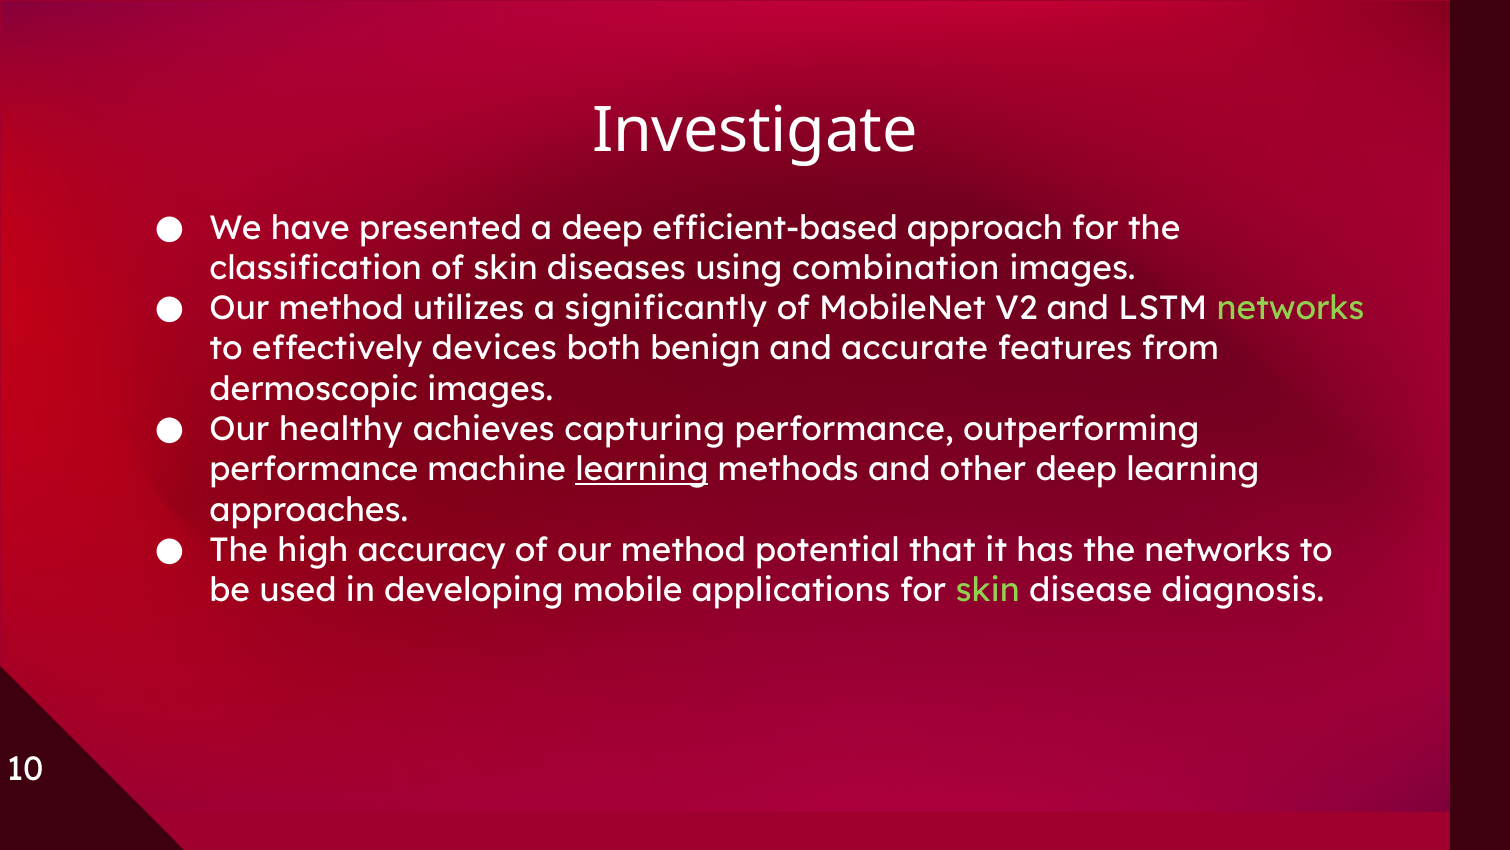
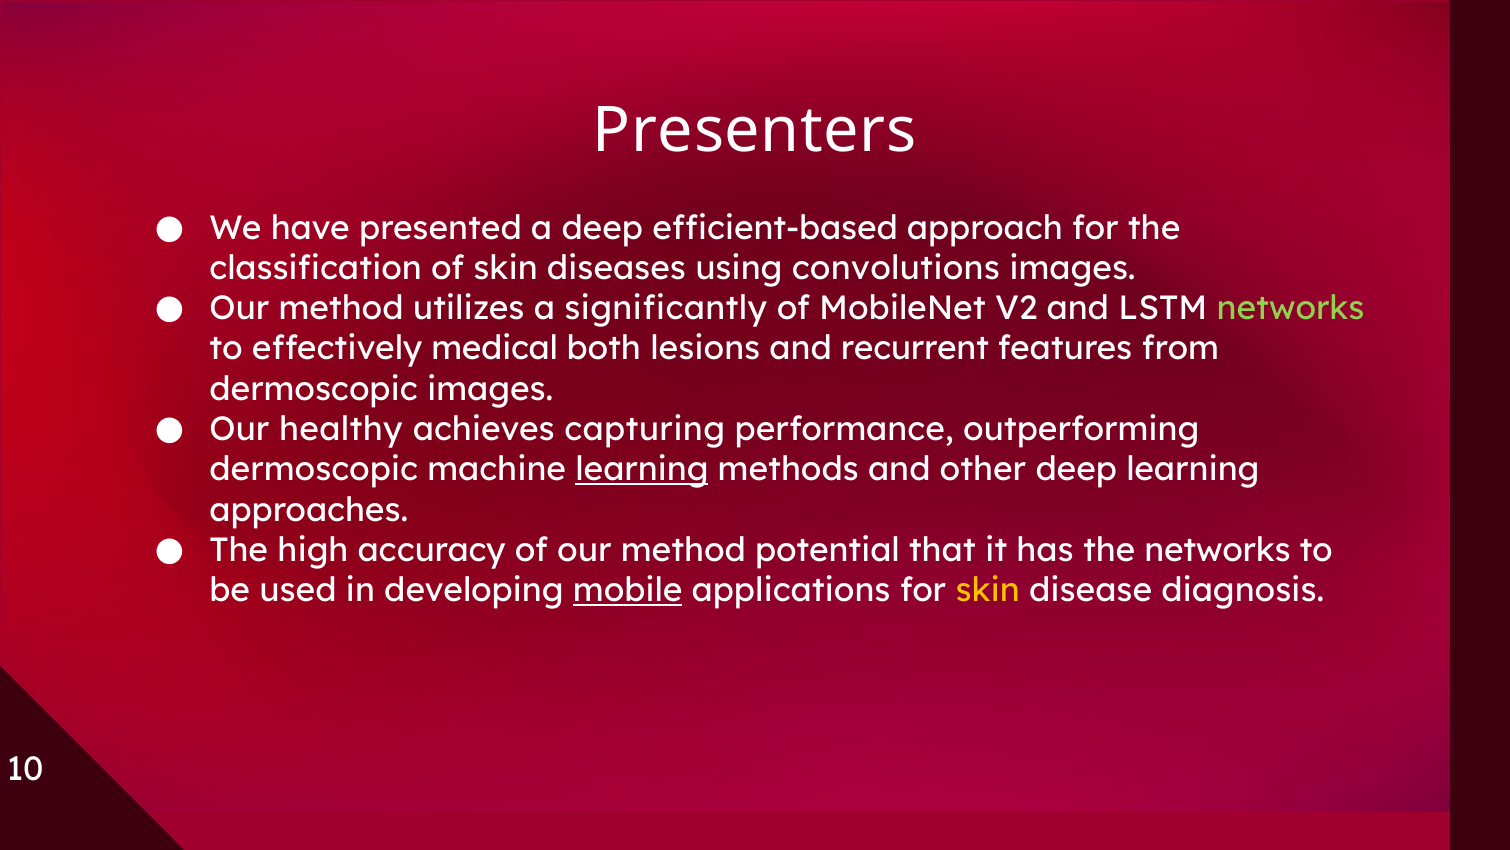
Investigate: Investigate -> Presenters (755, 131)
combination: combination -> convolutions (896, 268)
devices: devices -> medical (495, 349)
benign: benign -> lesions (705, 349)
accurate: accurate -> recurrent (915, 349)
performance: performance -> dermoscopic (314, 469)
mobile underline: none -> present (628, 590)
skin colour: light green -> yellow (988, 590)
